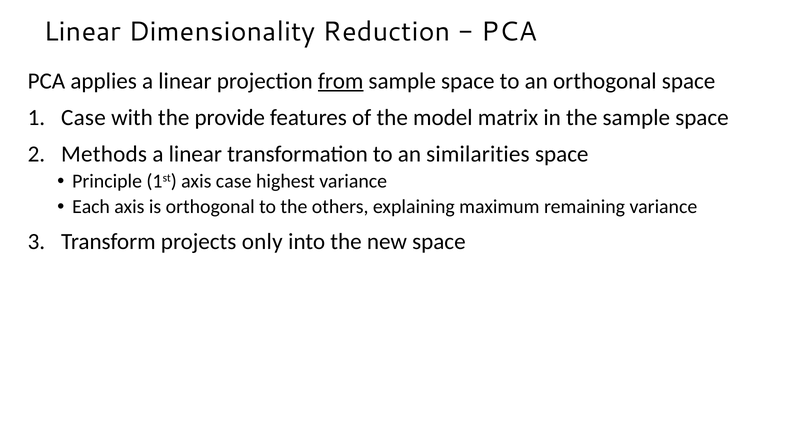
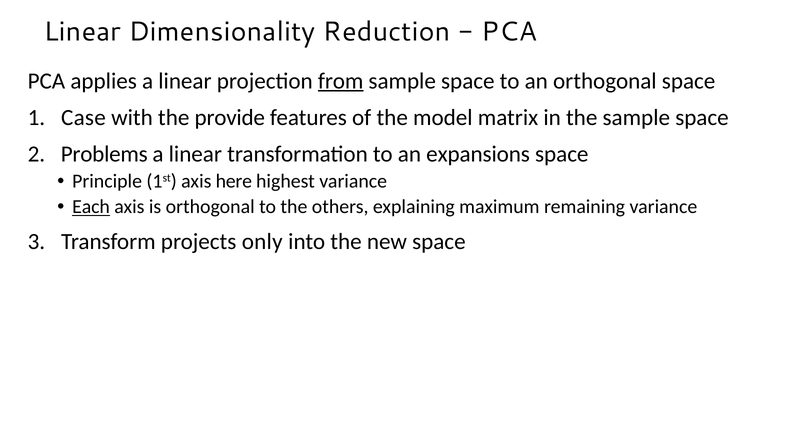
Methods: Methods -> Problems (104, 154)
similarities: similarities -> expansions (478, 154)
axis case: case -> here (234, 181)
Each underline: none -> present (91, 207)
